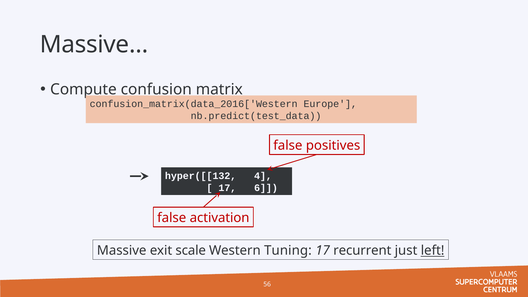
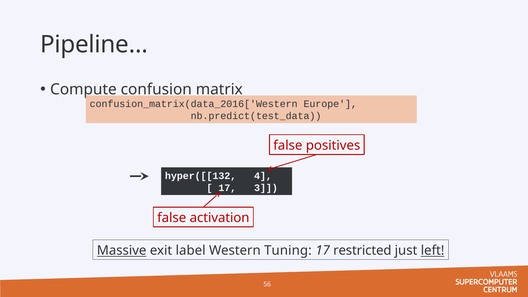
Massive…: Massive… -> Pipeline… (94, 44)
6: 6 -> 3 (266, 188)
Massive underline: none -> present (122, 251)
scale: scale -> label (191, 251)
recurrent: recurrent -> restricted (362, 251)
